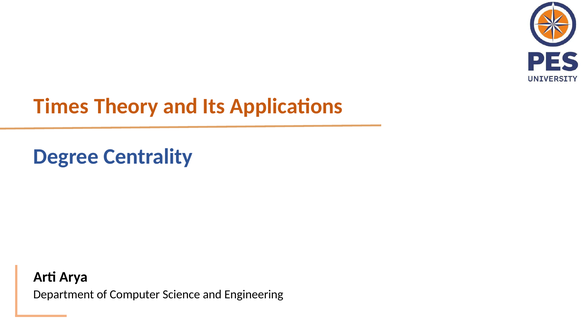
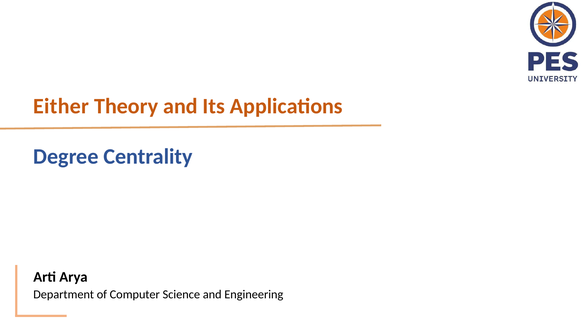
Times: Times -> Either (61, 106)
